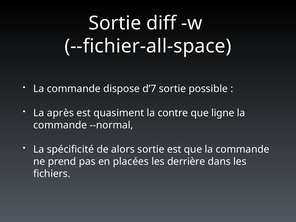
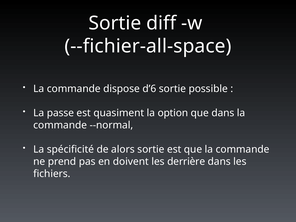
d’7: d’7 -> d’6 (149, 89)
après: après -> passe (60, 113)
contre: contre -> option (173, 113)
que ligne: ligne -> dans (223, 113)
placées: placées -> doivent (131, 162)
